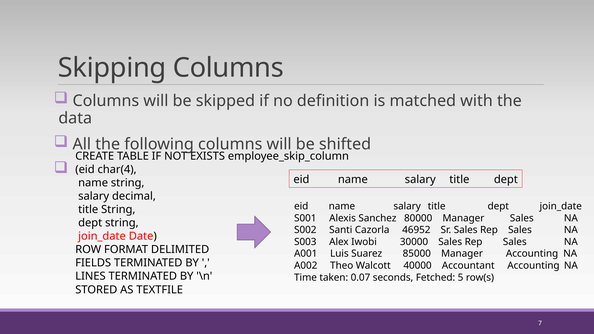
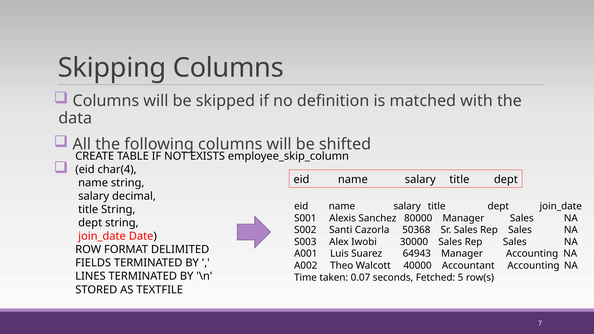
46952: 46952 -> 50368 (416, 230)
85000: 85000 -> 64943 (417, 254)
